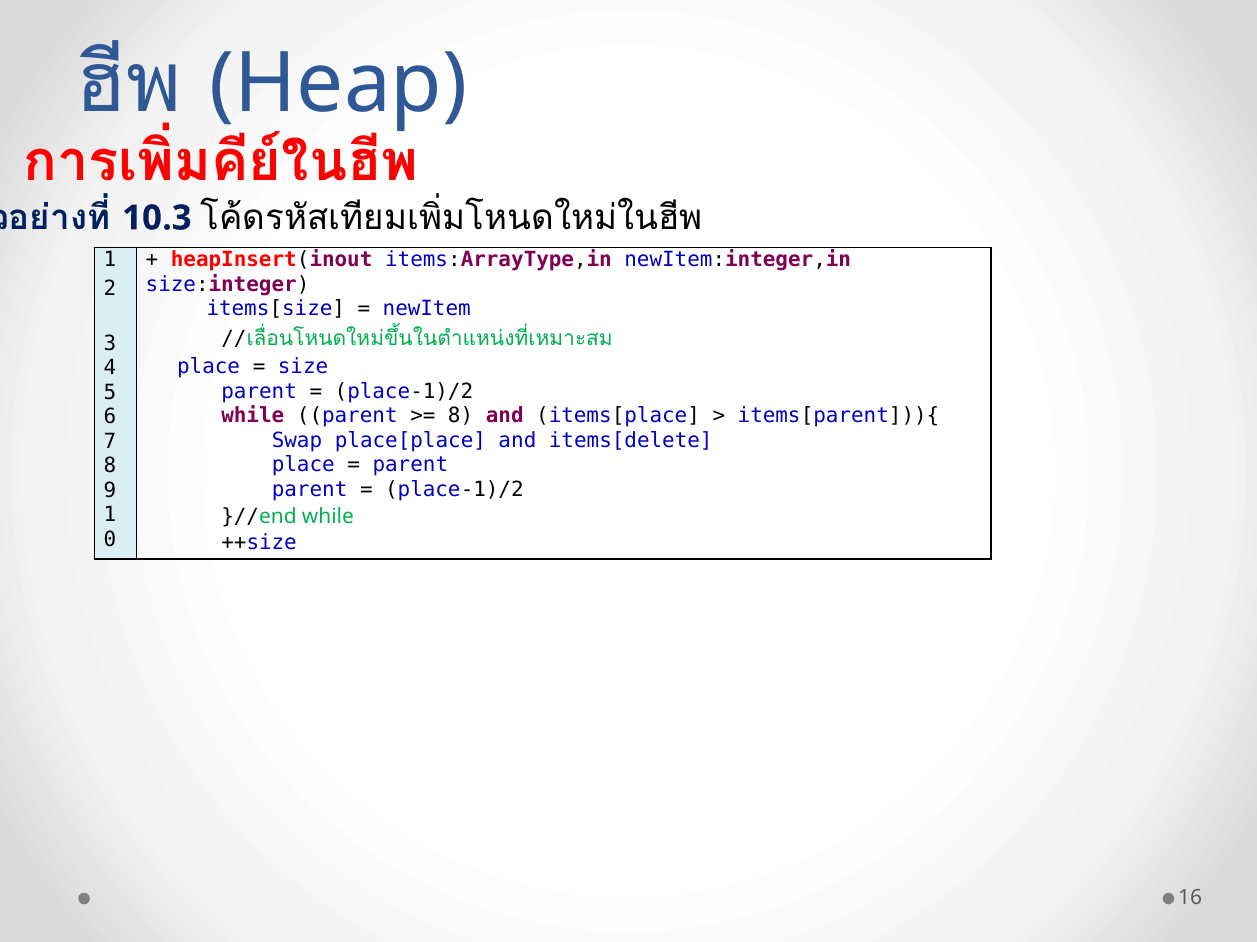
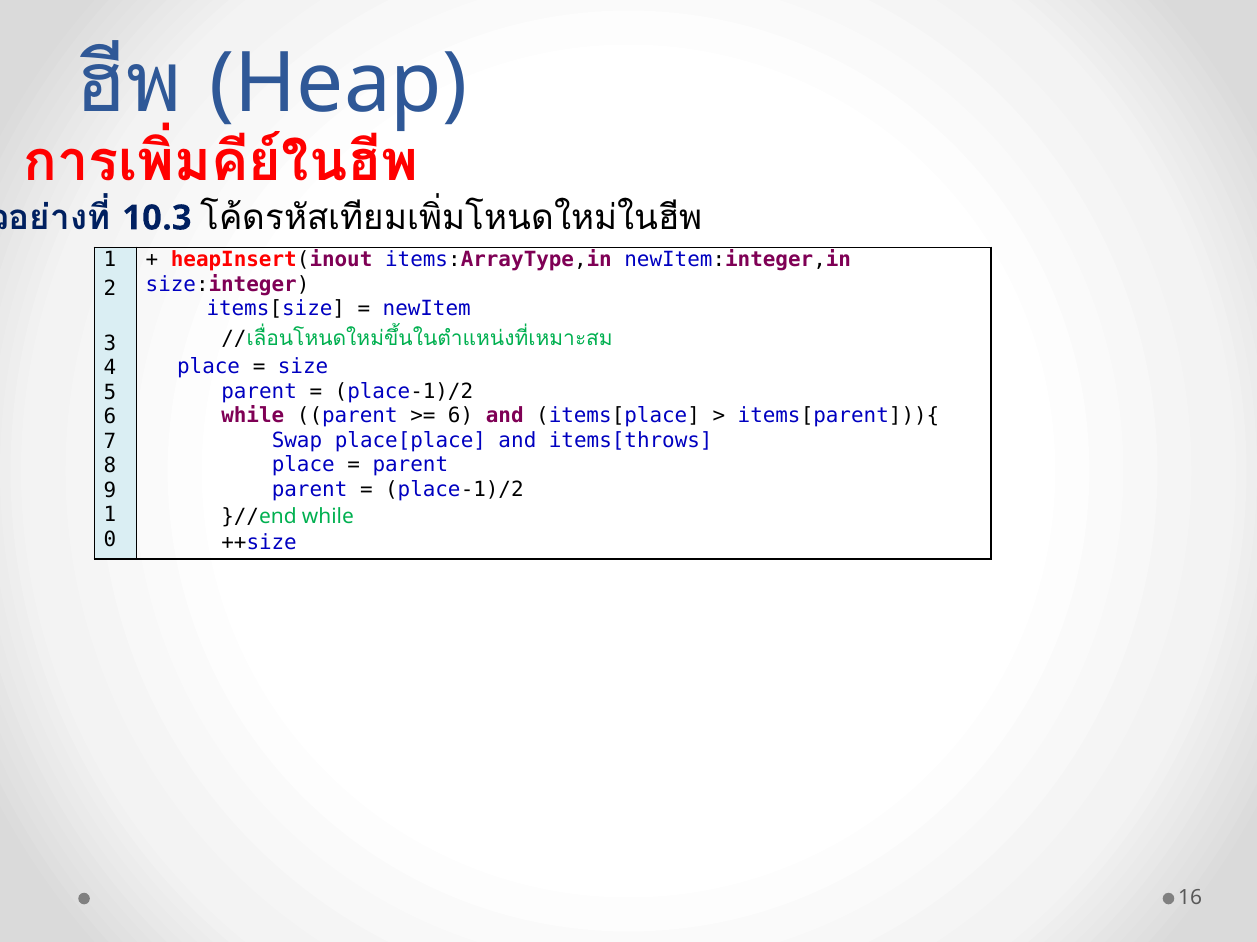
8: 8 -> 6 (461, 416)
items[delete: items[delete -> items[throws (631, 441)
